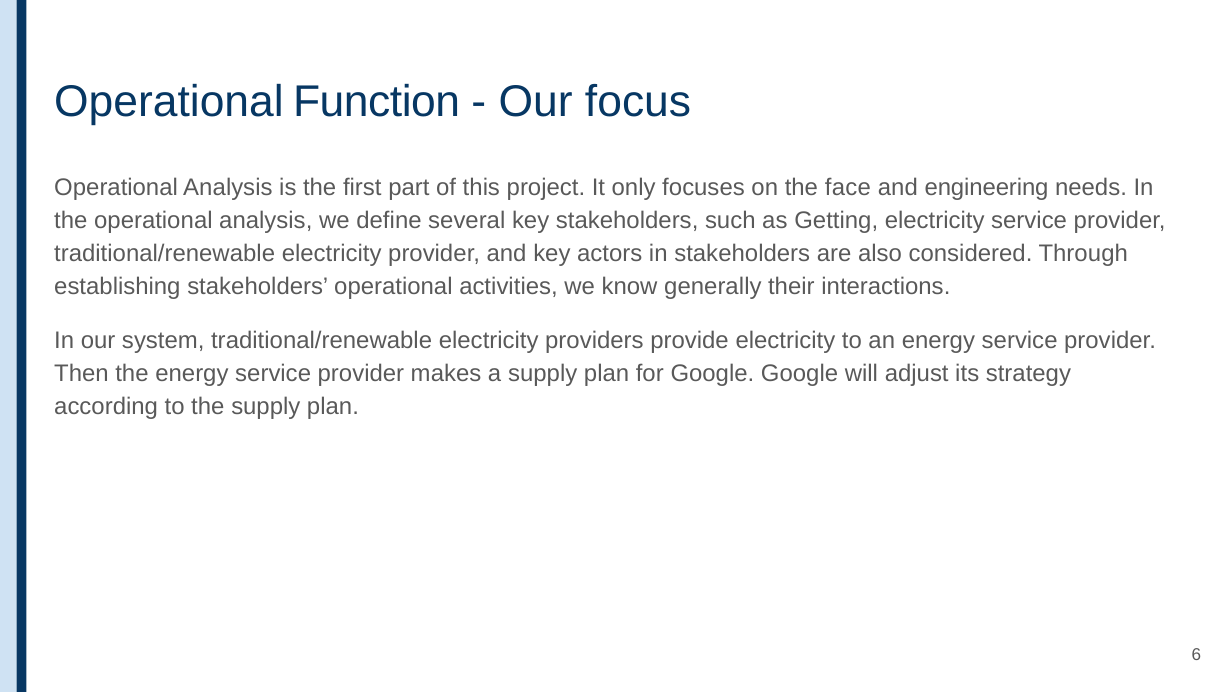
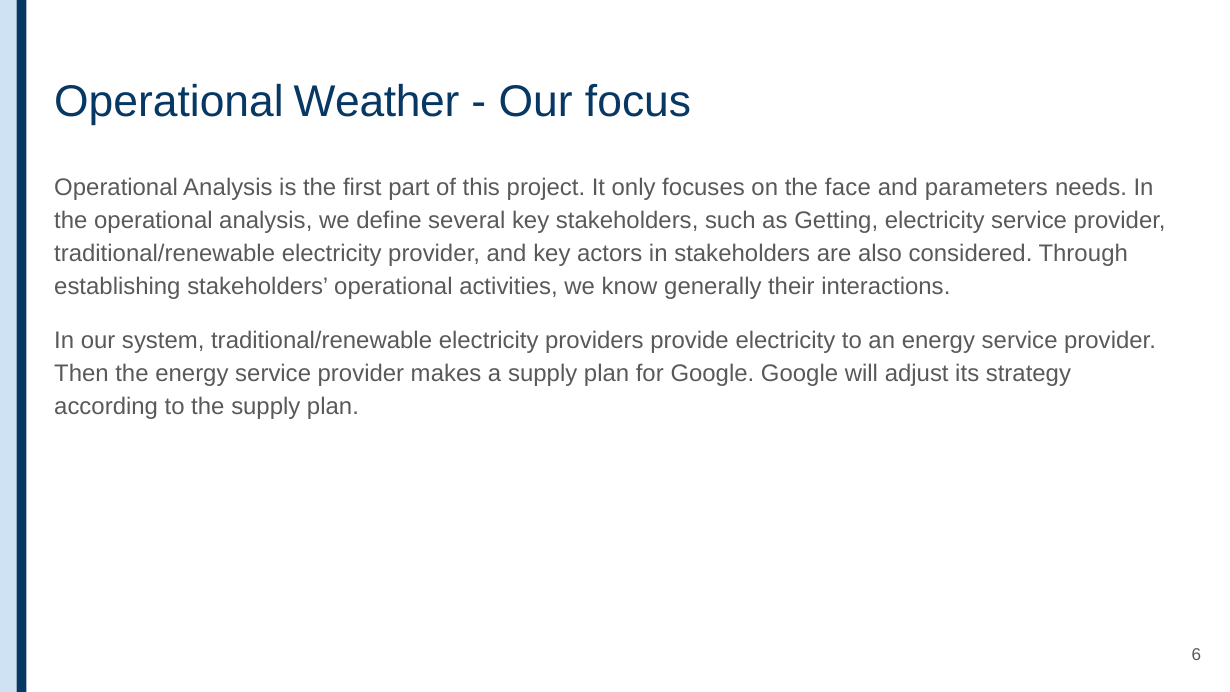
Function: Function -> Weather (377, 102)
engineering: engineering -> parameters (986, 188)
